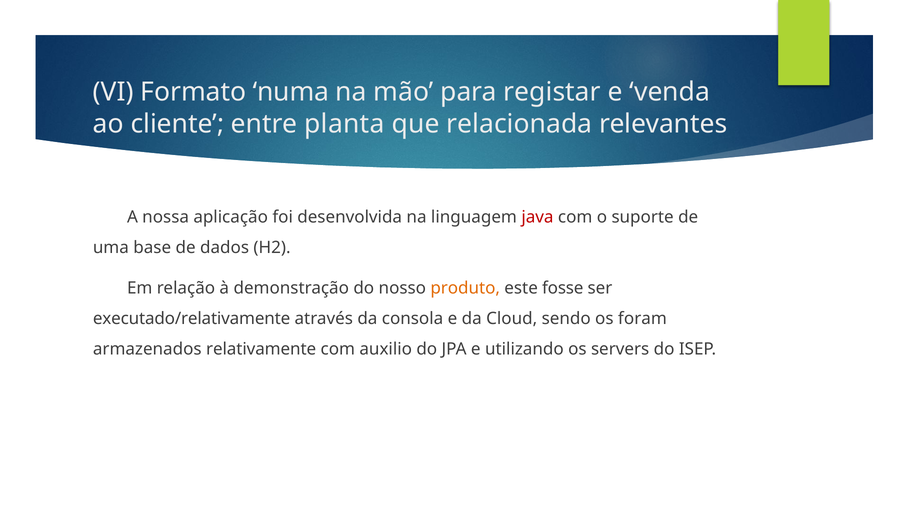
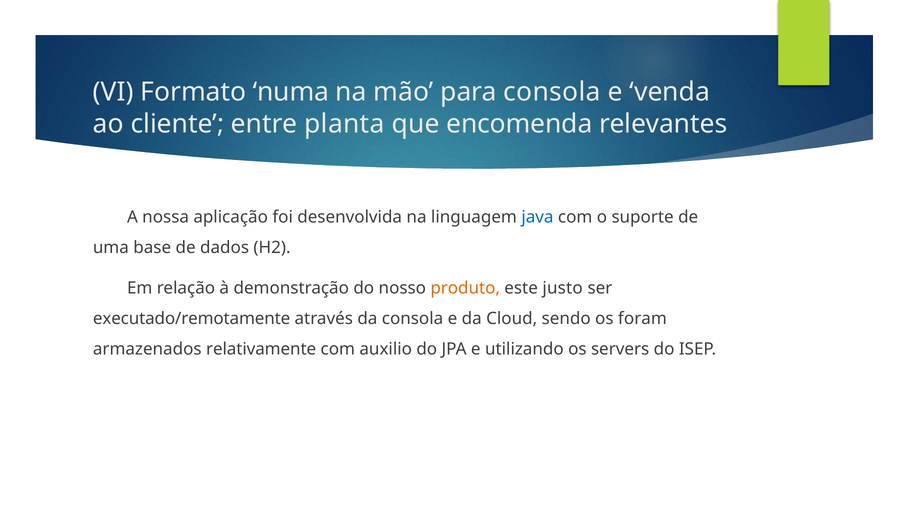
para registar: registar -> consola (552, 92)
relacionada: relacionada -> encomenda (519, 124)
java colour: red -> blue (537, 217)
fosse: fosse -> justo (563, 288)
executado/relativamente: executado/relativamente -> executado/remotamente (192, 319)
